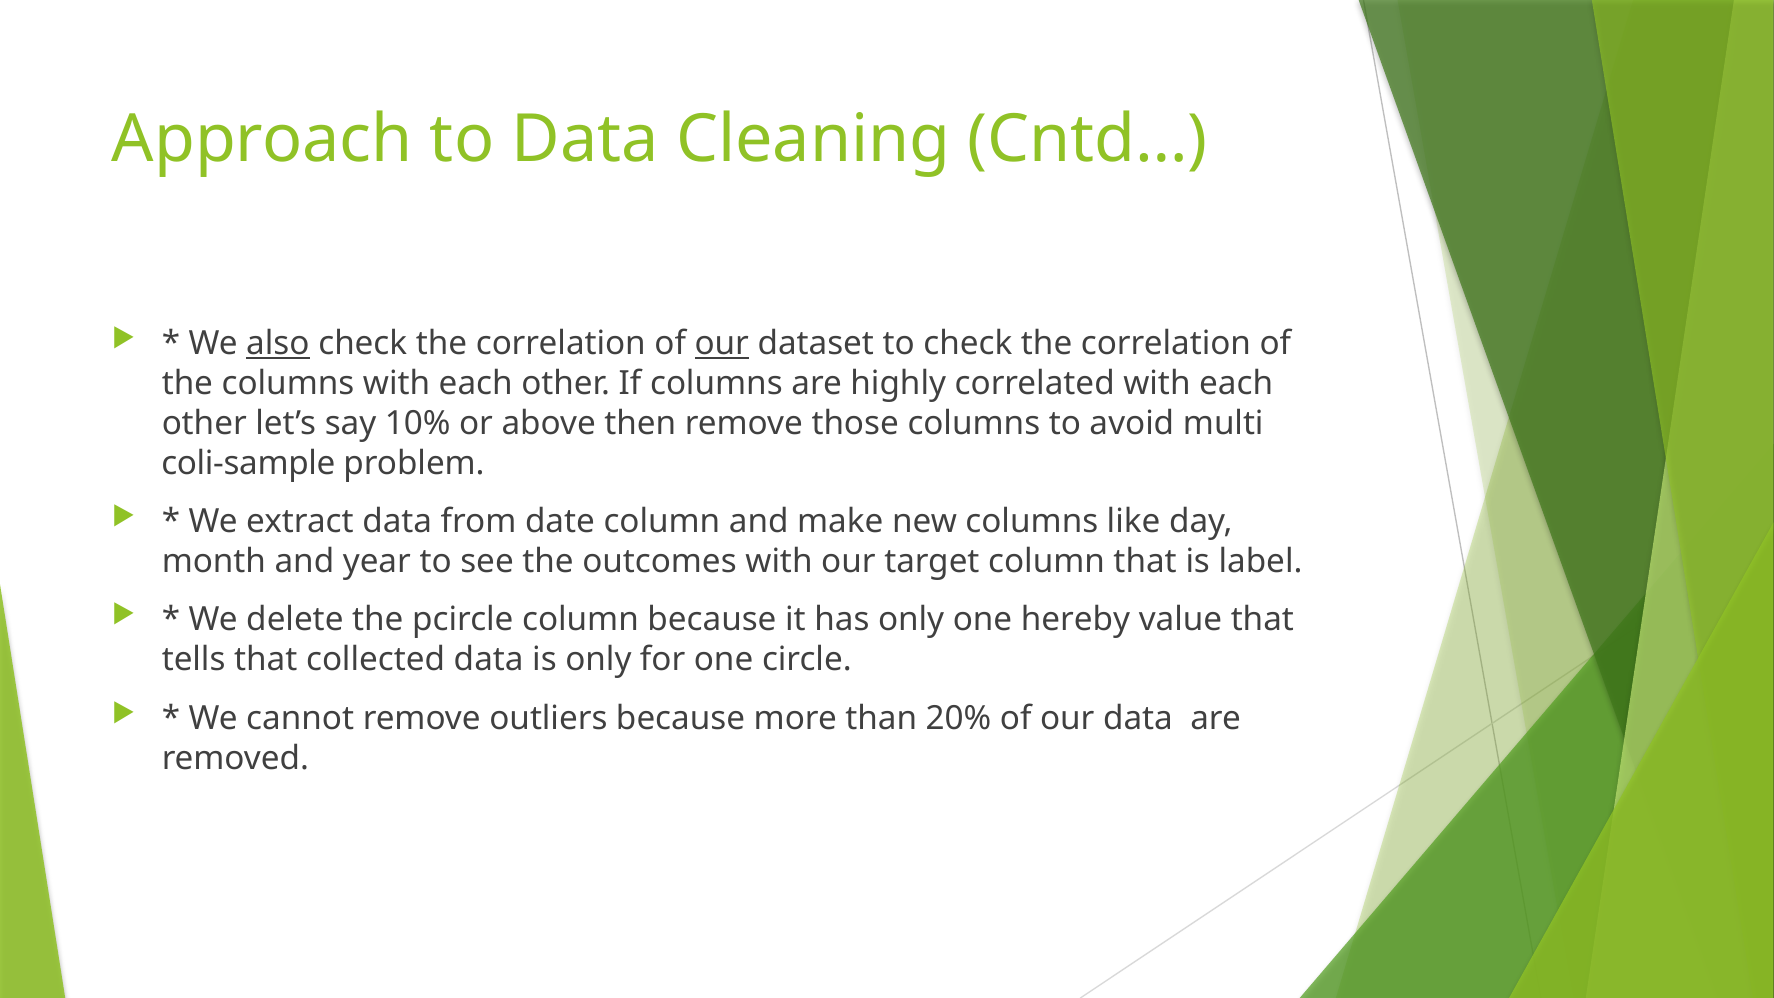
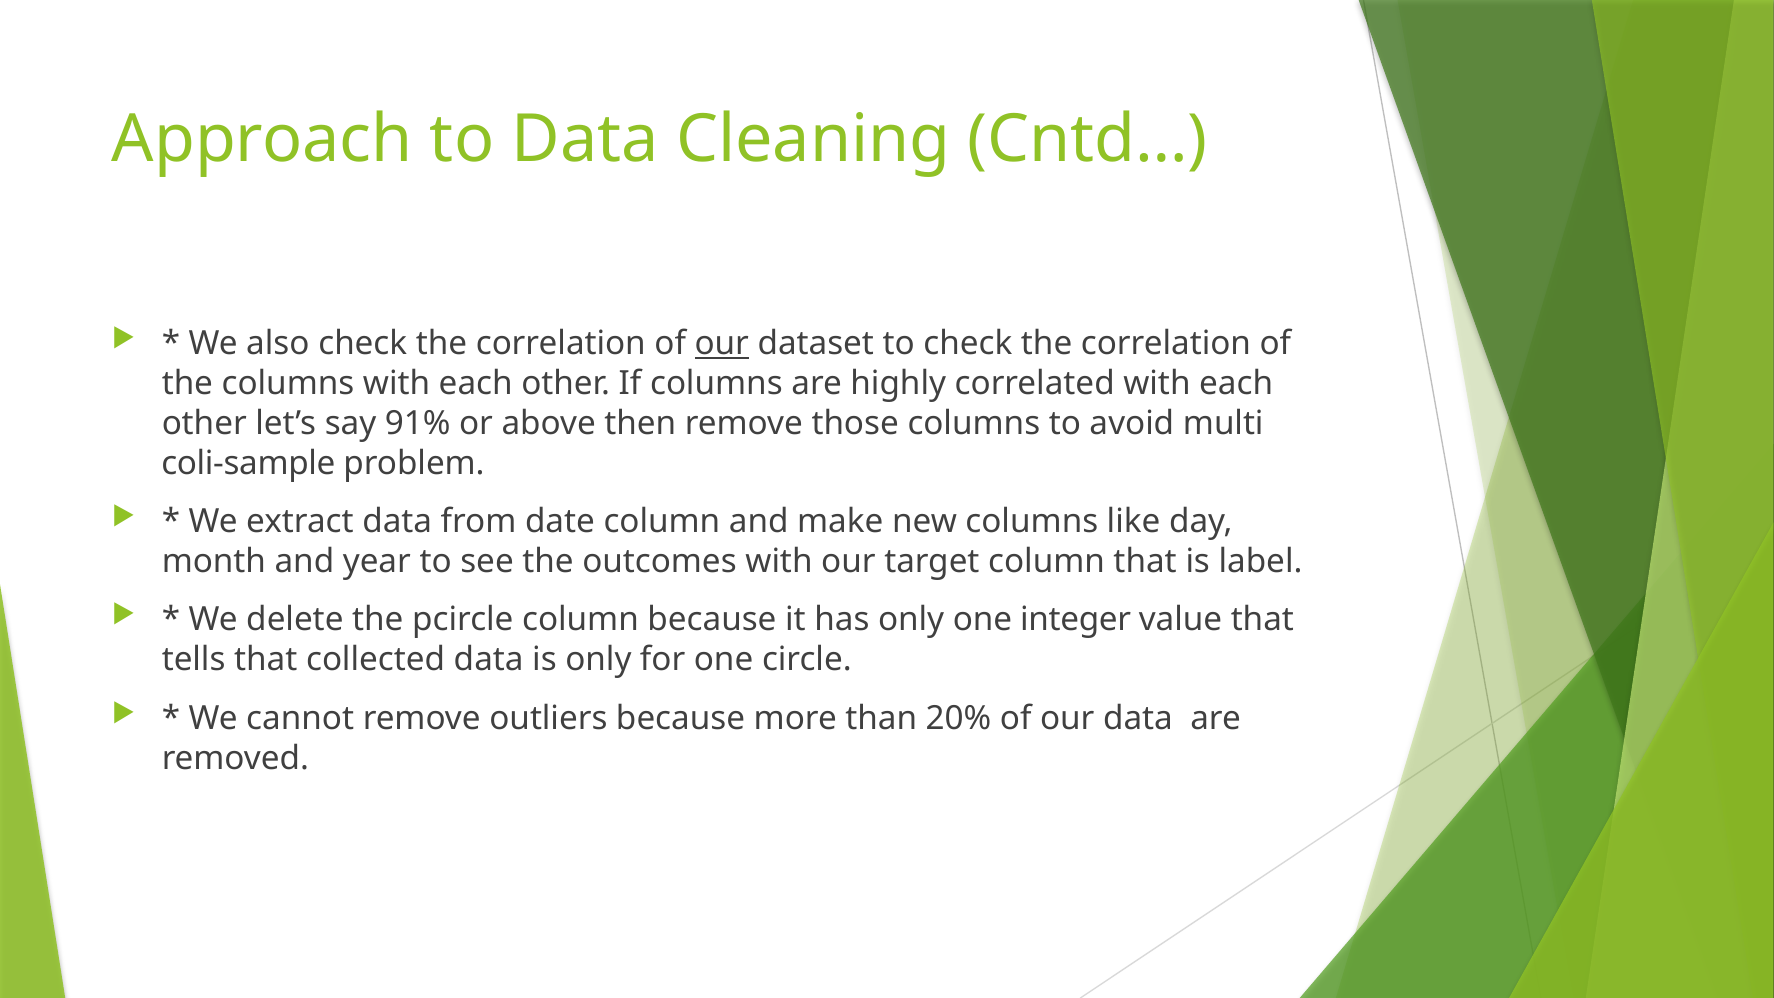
also underline: present -> none (278, 343)
10%: 10% -> 91% (418, 423)
hereby: hereby -> integer (1076, 620)
